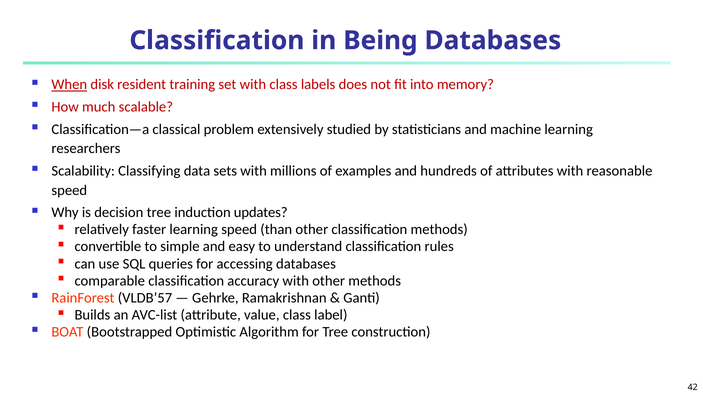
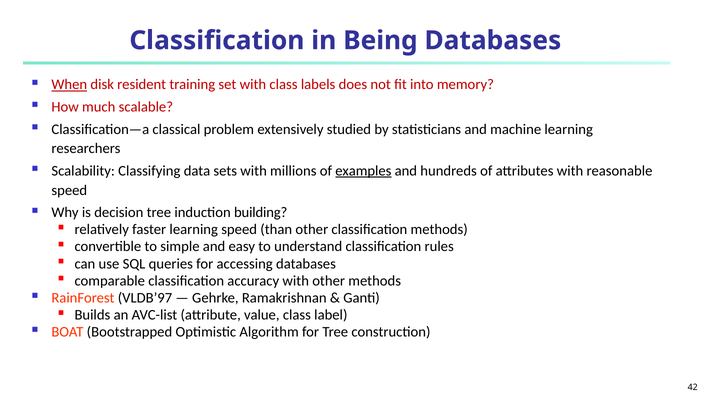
examples underline: none -> present (363, 171)
updates: updates -> building (261, 212)
VLDB’57: VLDB’57 -> VLDB’97 (145, 297)
